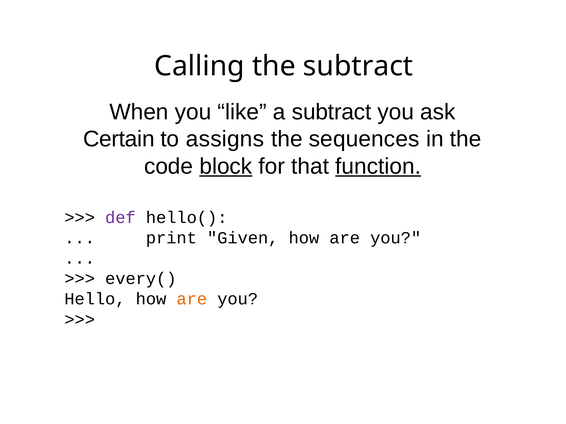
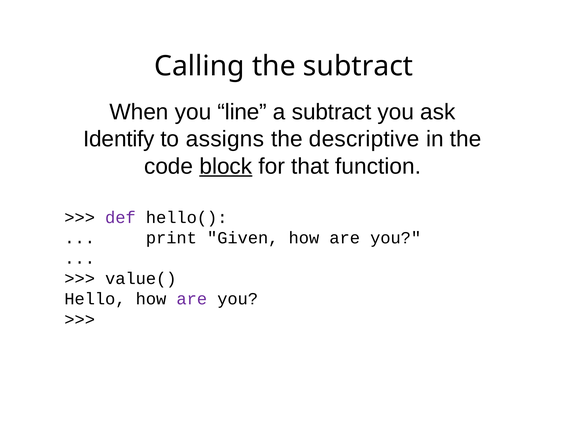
like: like -> line (242, 112)
Certain: Certain -> Identify (119, 139)
sequences: sequences -> descriptive (364, 139)
function underline: present -> none (378, 166)
every(: every( -> value( (141, 279)
are colour: orange -> purple (192, 300)
